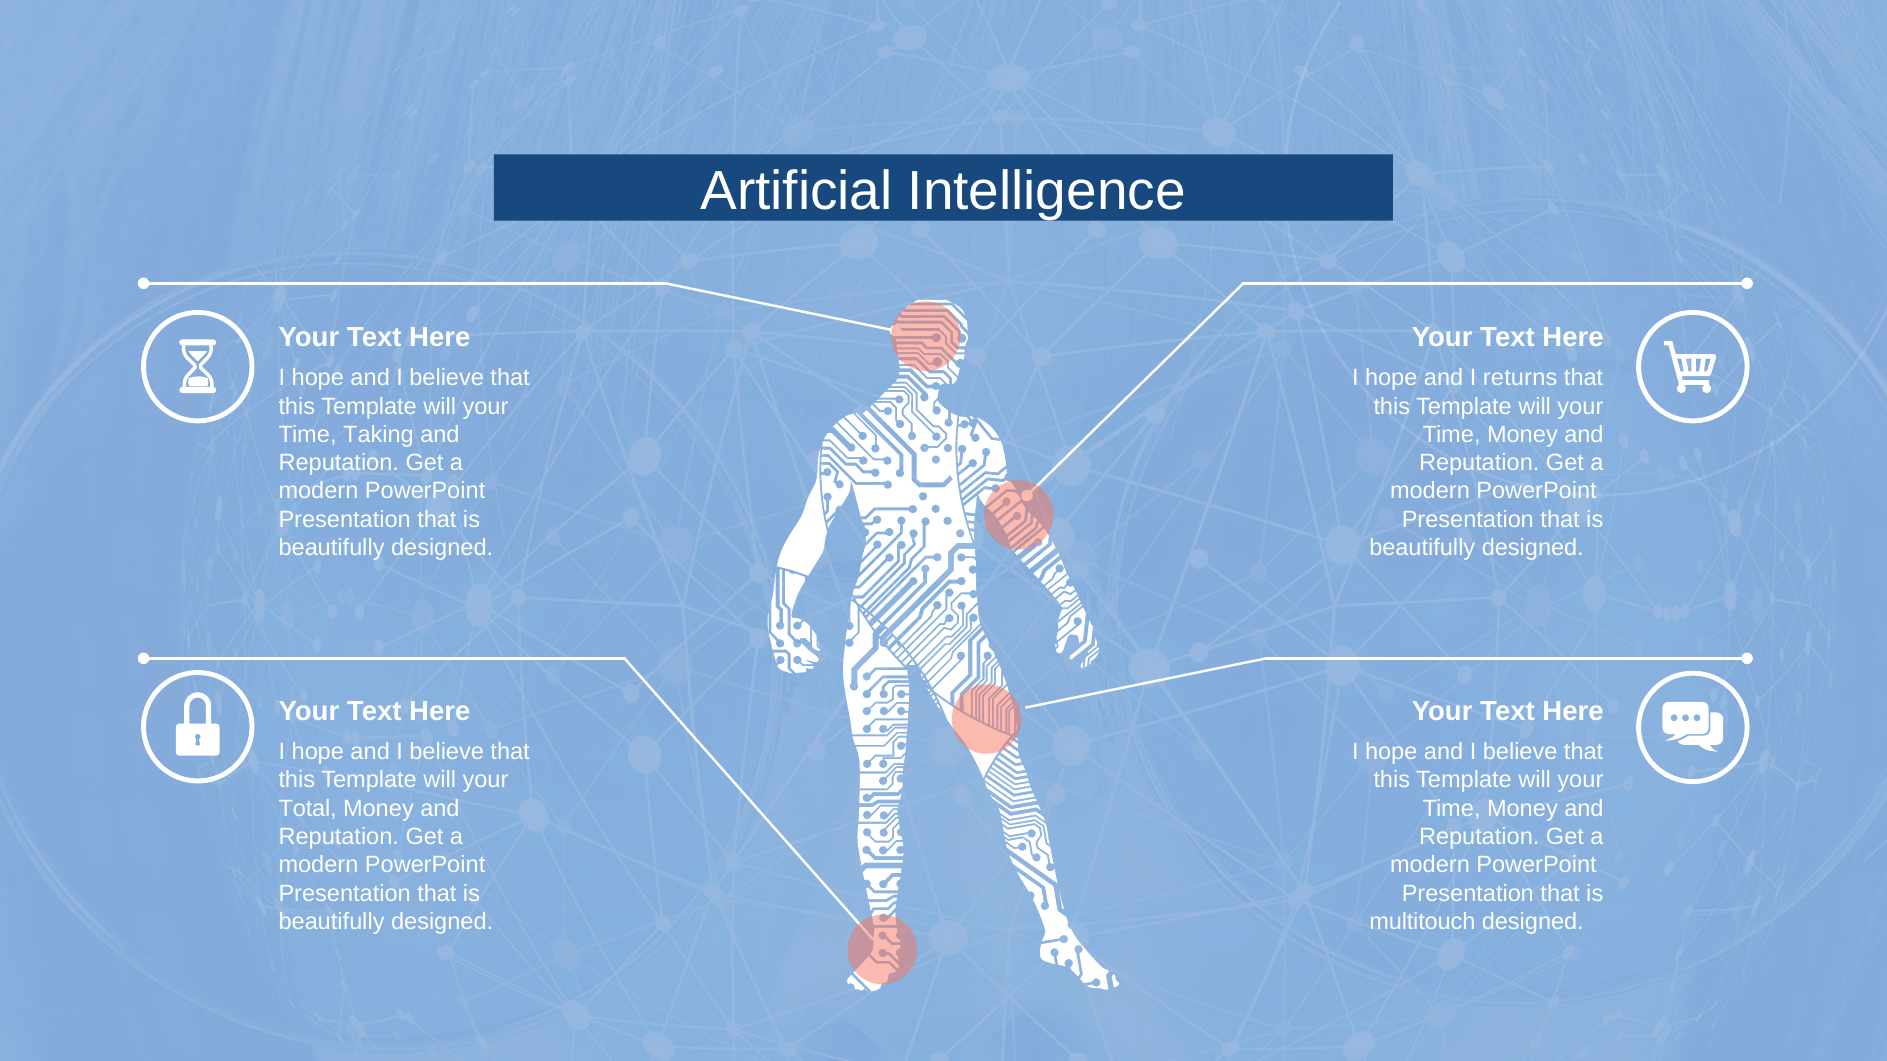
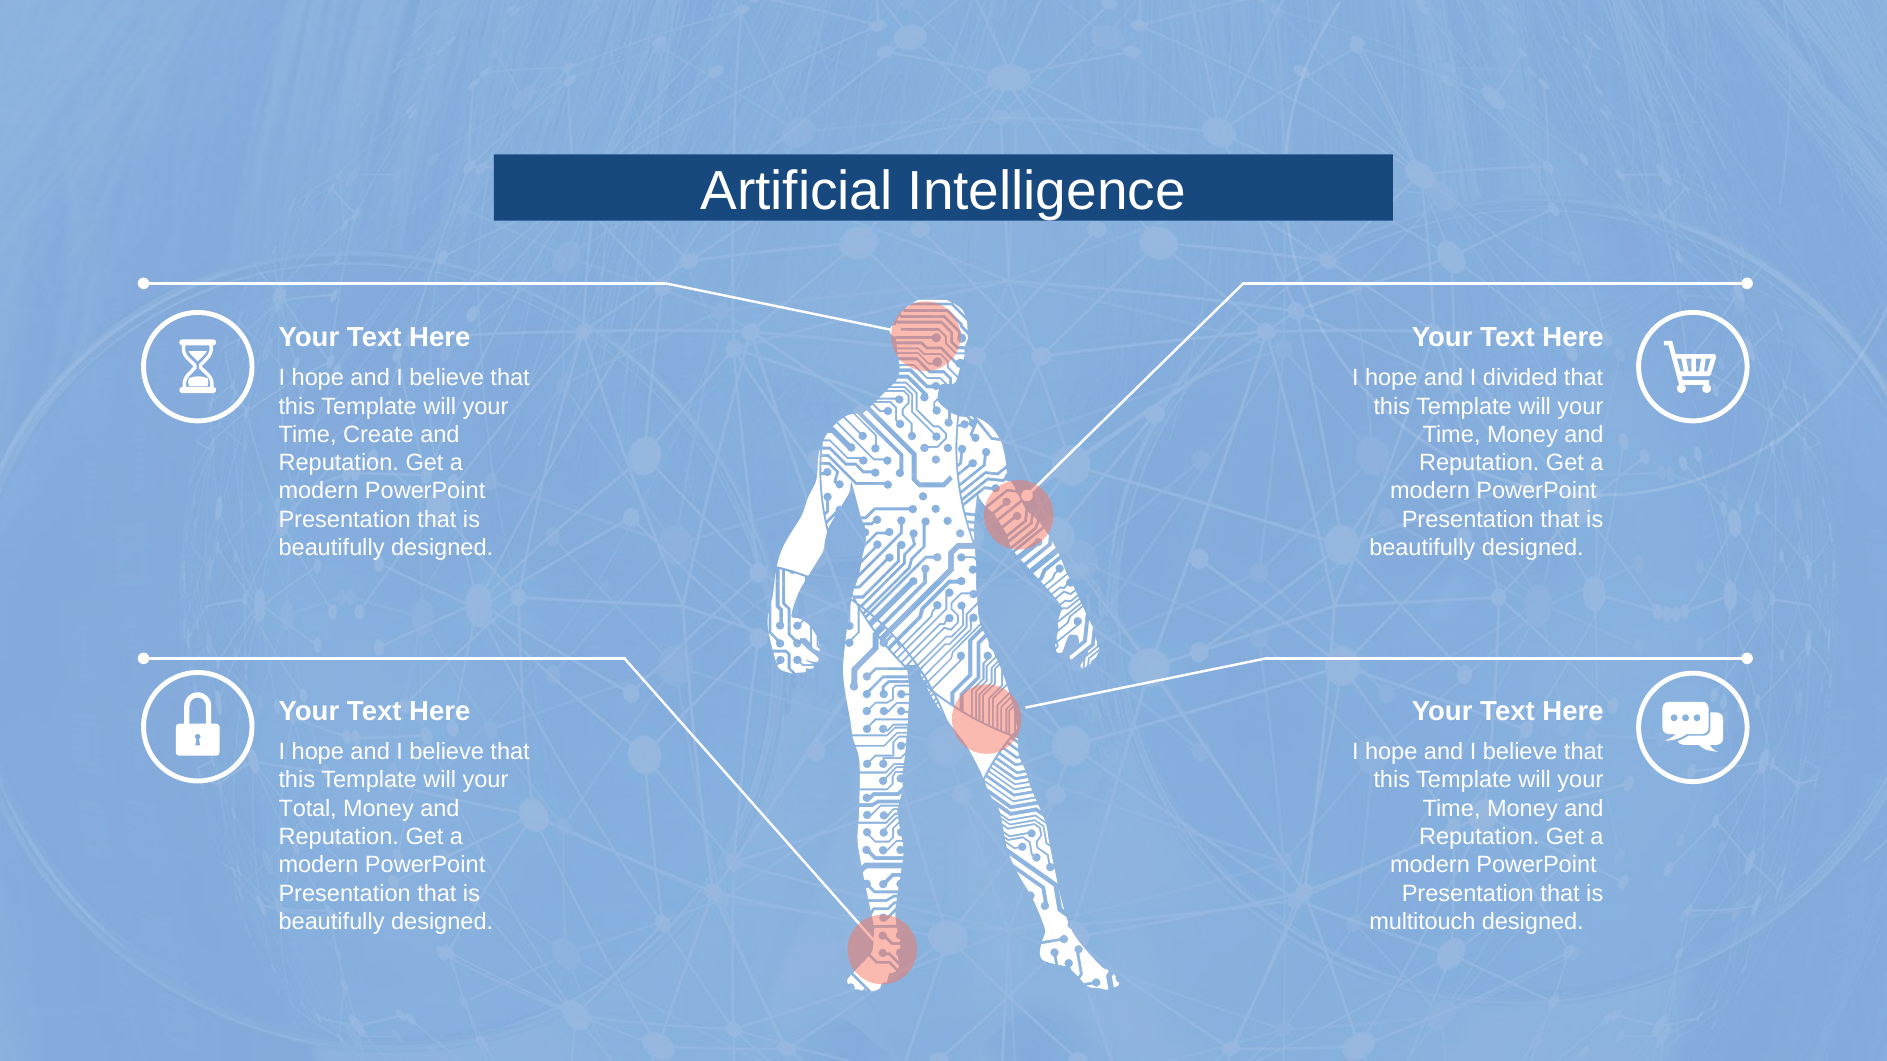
returns: returns -> divided (1520, 378)
Taking: Taking -> Create (378, 435)
